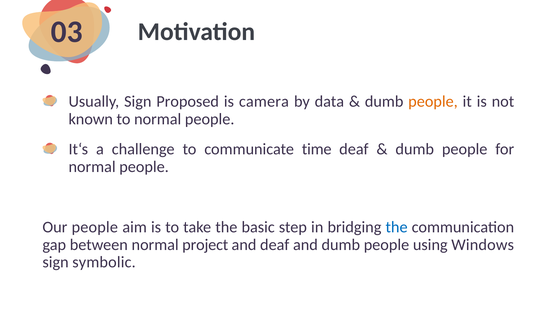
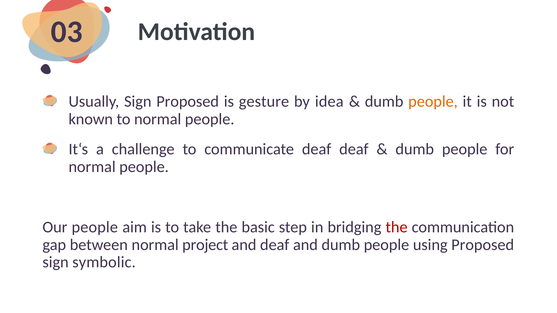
camera: camera -> gesture (264, 102)
data: data -> idea (329, 102)
communicate time: time -> deaf (317, 149)
the colour: blue -> red (397, 227)
using Windows: Windows -> Proposed (483, 245)
